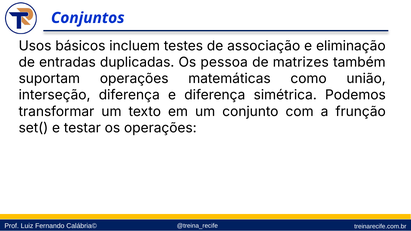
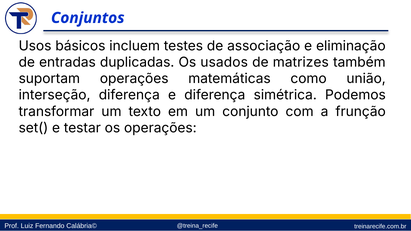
pessoa: pessoa -> usados (224, 62)
